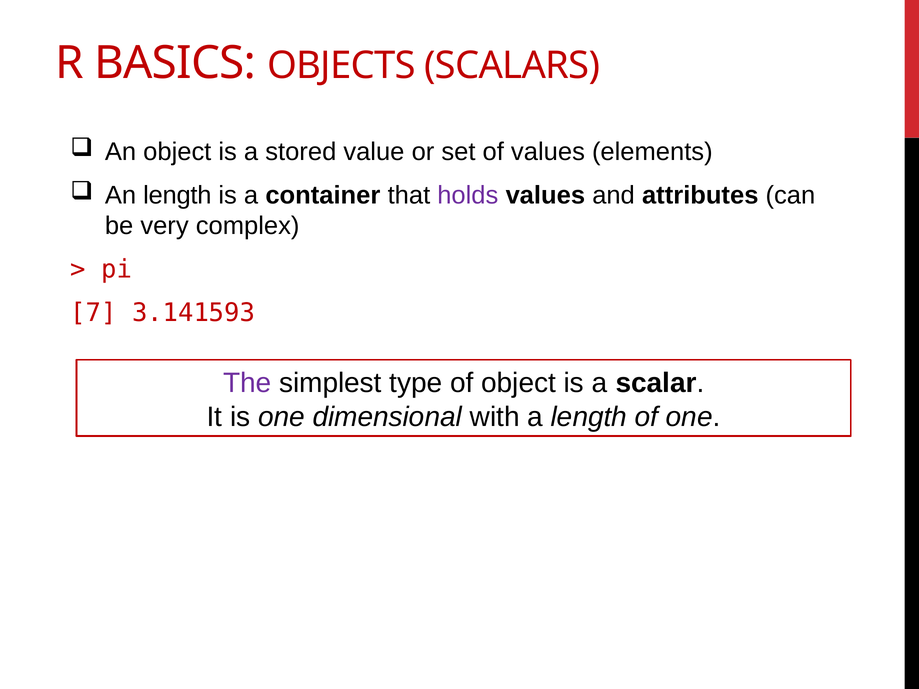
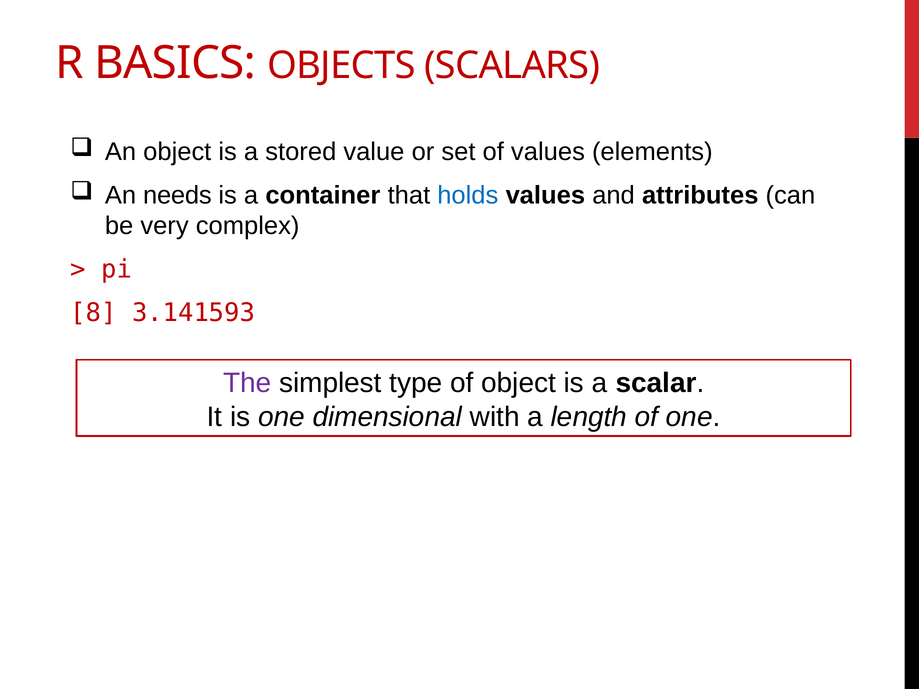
An length: length -> needs (177, 195)
holds colour: purple -> blue (468, 195)
7: 7 -> 8 (94, 313)
